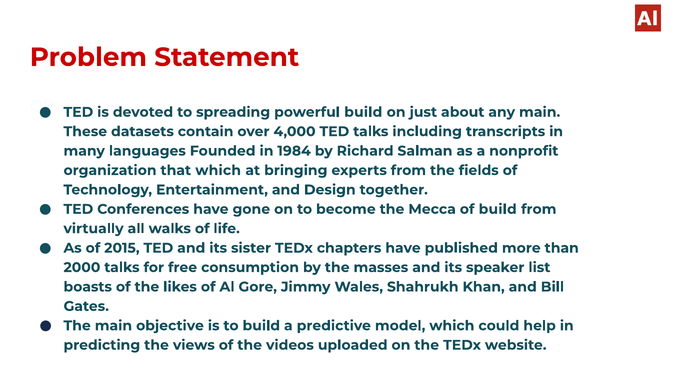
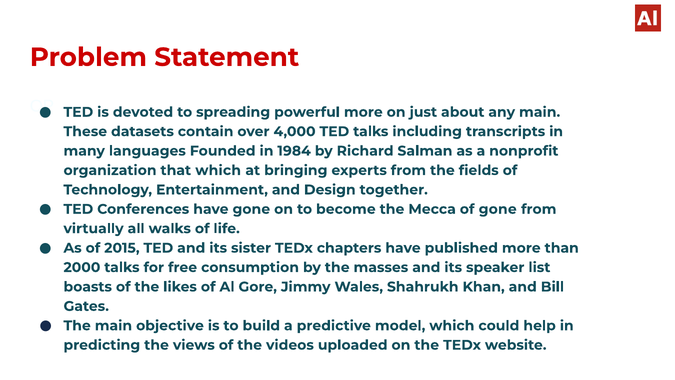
powerful build: build -> more (363, 112)
of build: build -> gone (498, 209)
